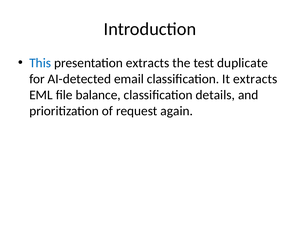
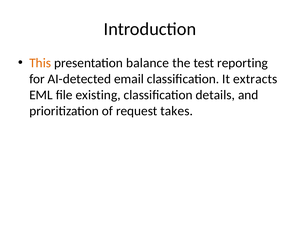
This colour: blue -> orange (40, 63)
presentation extracts: extracts -> balance (148, 63)
duplicate: duplicate -> reporting (243, 63)
balance: balance -> existing (98, 95)
again: again -> takes (177, 111)
